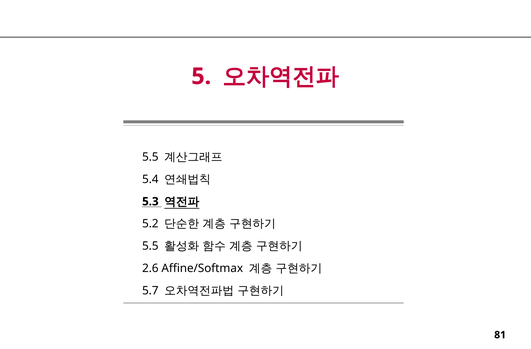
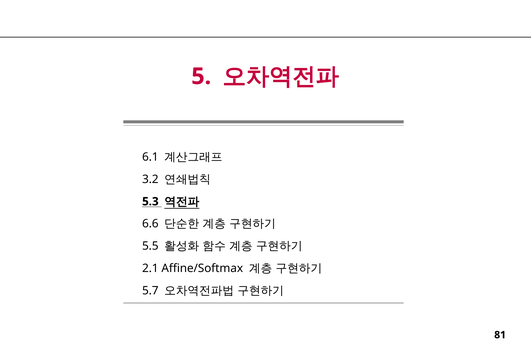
5.5: 5.5 -> 6.1 (150, 157)
5.4: 5.4 -> 3.2 (150, 179)
5.2: 5.2 -> 6.6 (150, 224)
2.6: 2.6 -> 2.1 (150, 268)
